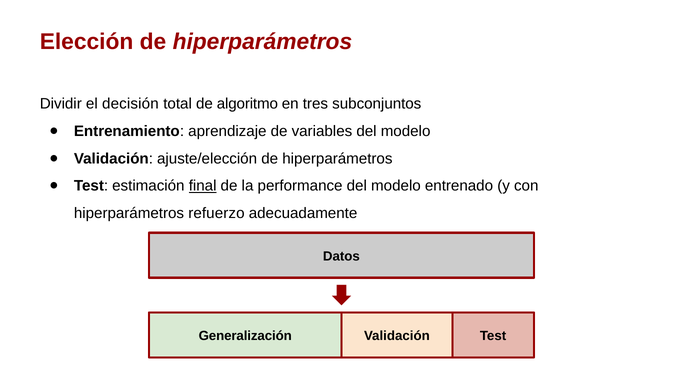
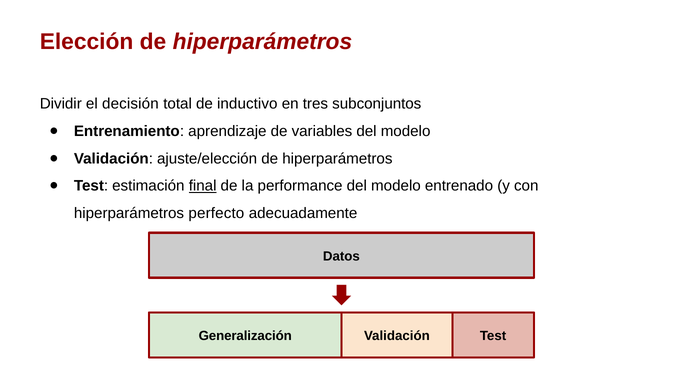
algoritmo: algoritmo -> inductivo (247, 104)
refuerzo: refuerzo -> perfecto (216, 213)
